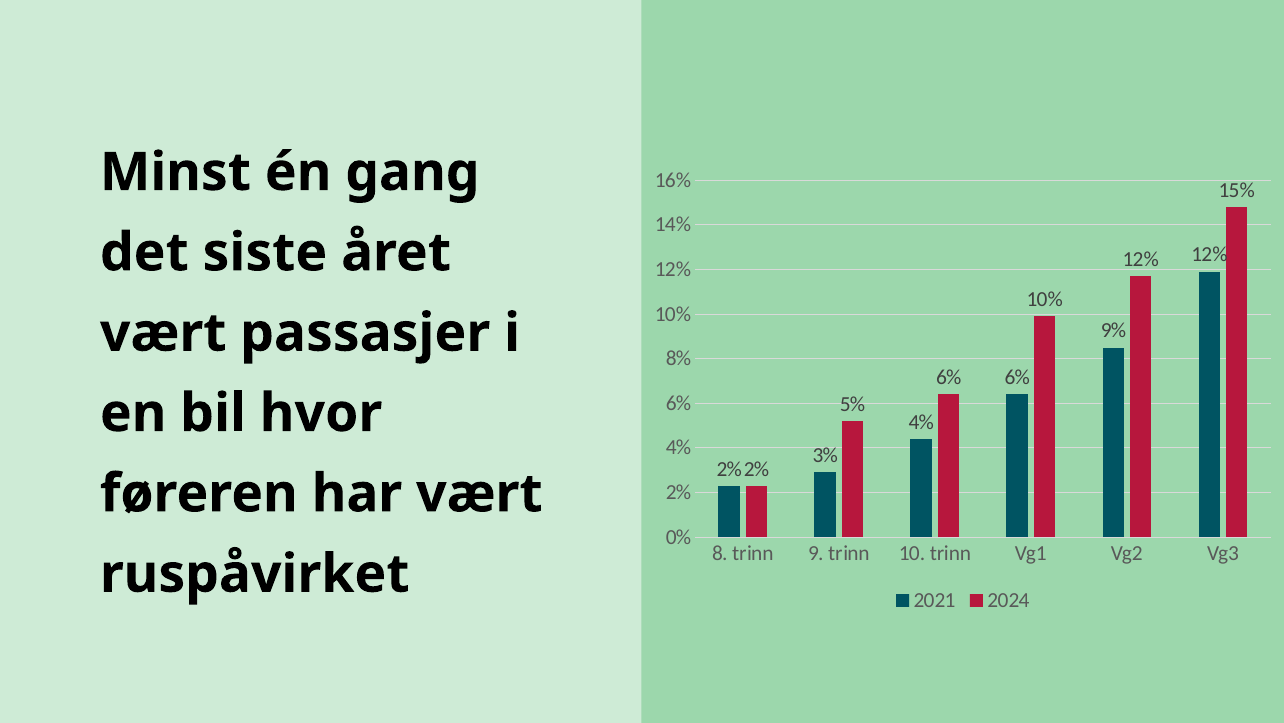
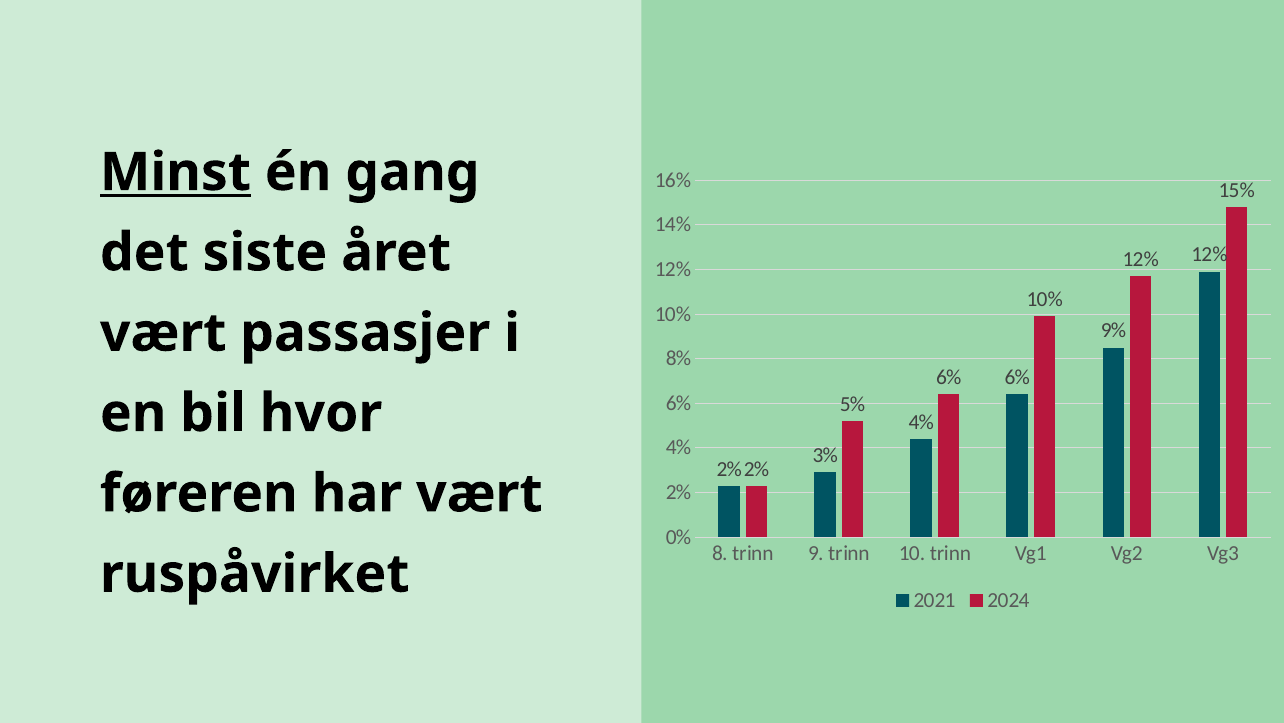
Minst underline: none -> present (175, 172)
